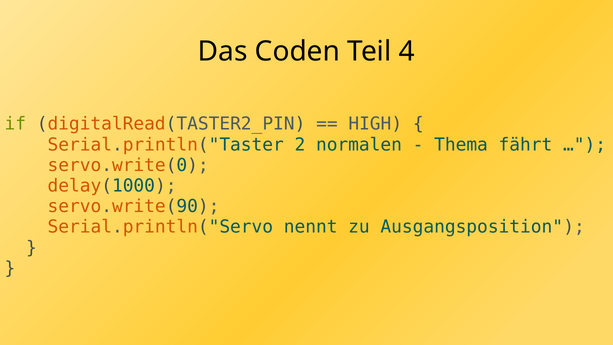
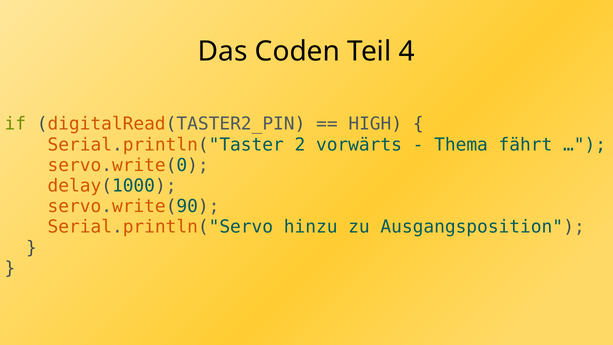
normalen: normalen -> vorwärts (359, 145)
nennt: nennt -> hinzu (311, 227)
